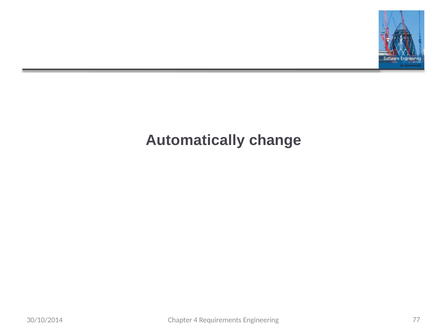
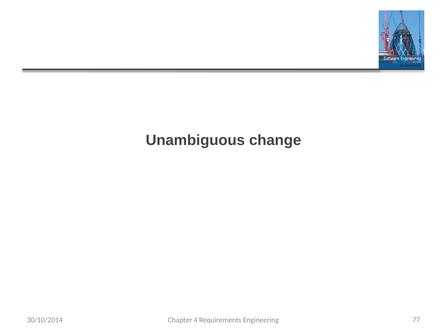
Automatically: Automatically -> Unambiguous (195, 140)
